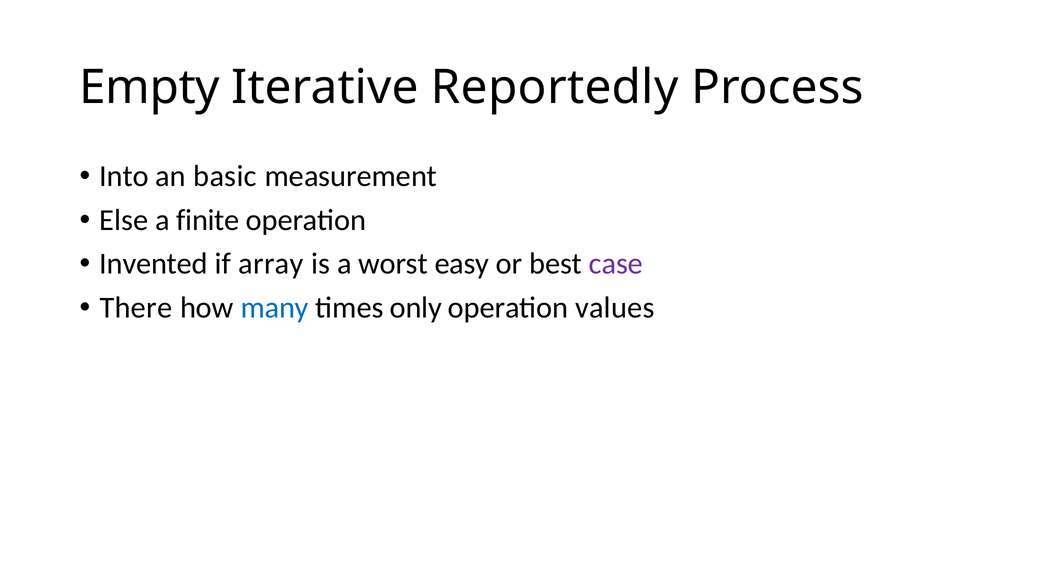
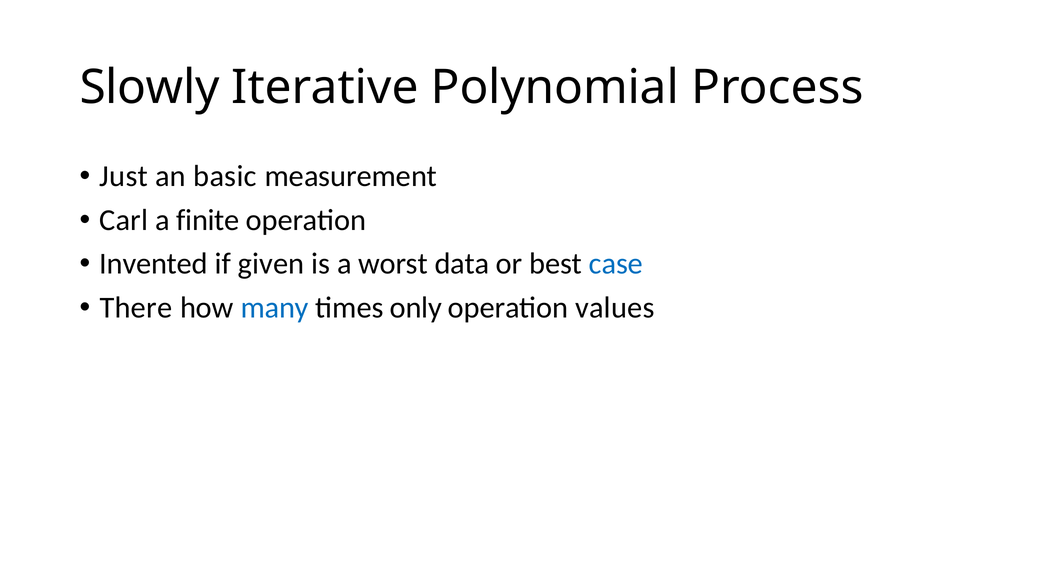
Empty: Empty -> Slowly (150, 88)
Reportedly: Reportedly -> Polynomial (555, 88)
Into: Into -> Just (124, 177)
Else: Else -> Carl (124, 220)
array: array -> given (271, 264)
easy: easy -> data (462, 264)
case colour: purple -> blue (616, 264)
